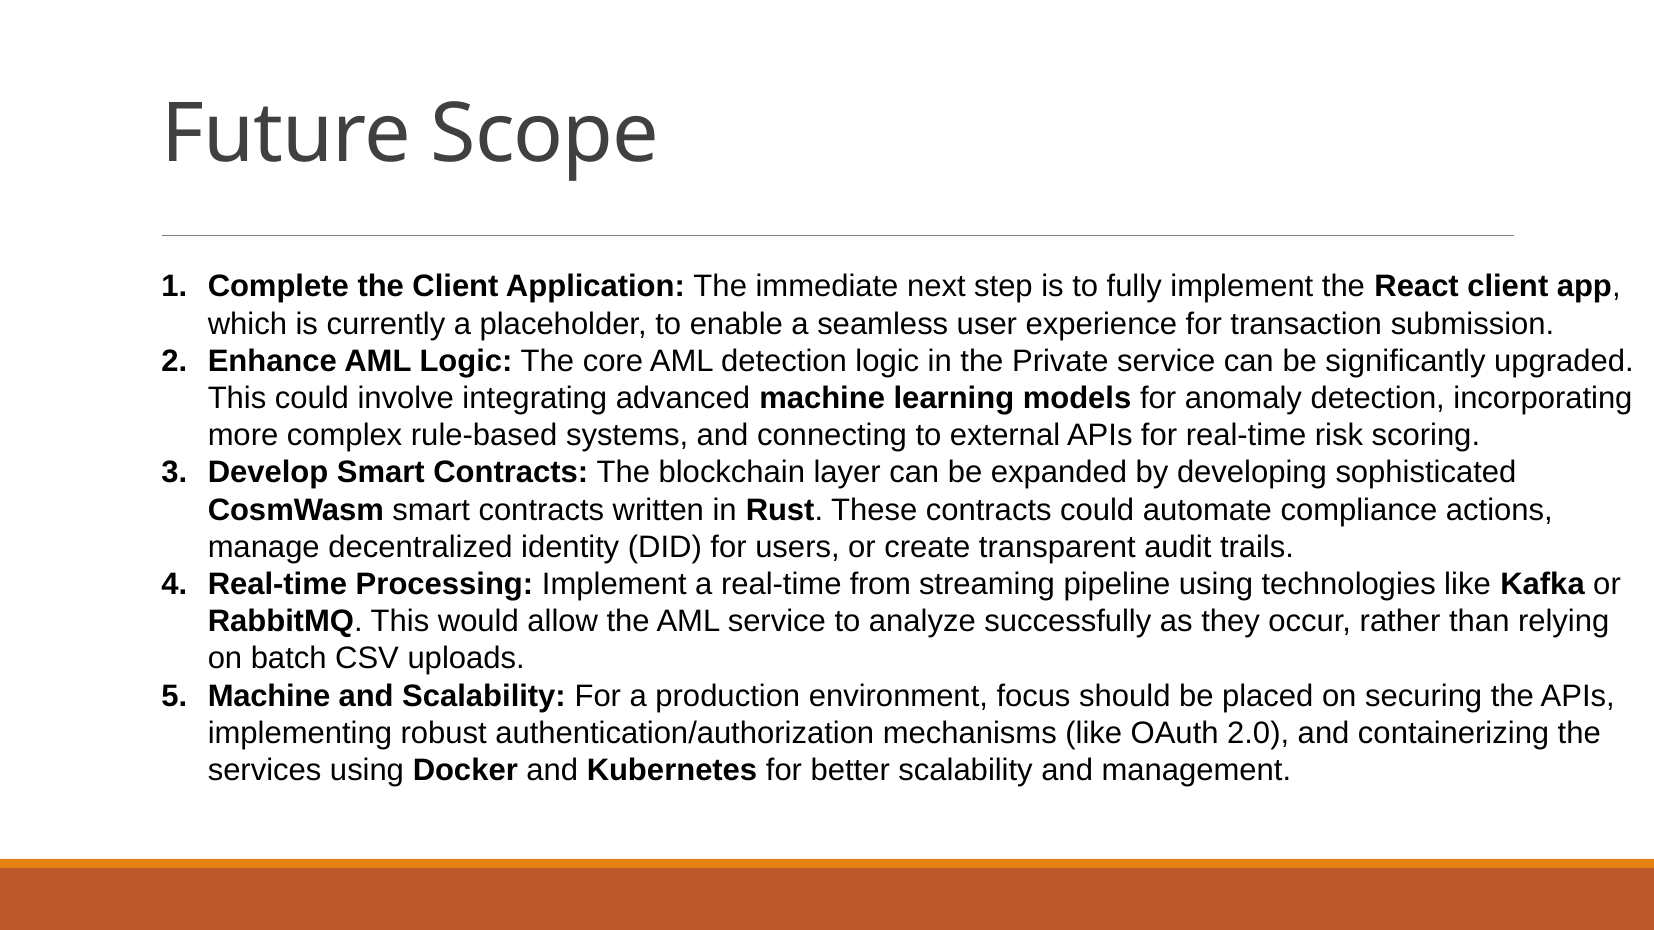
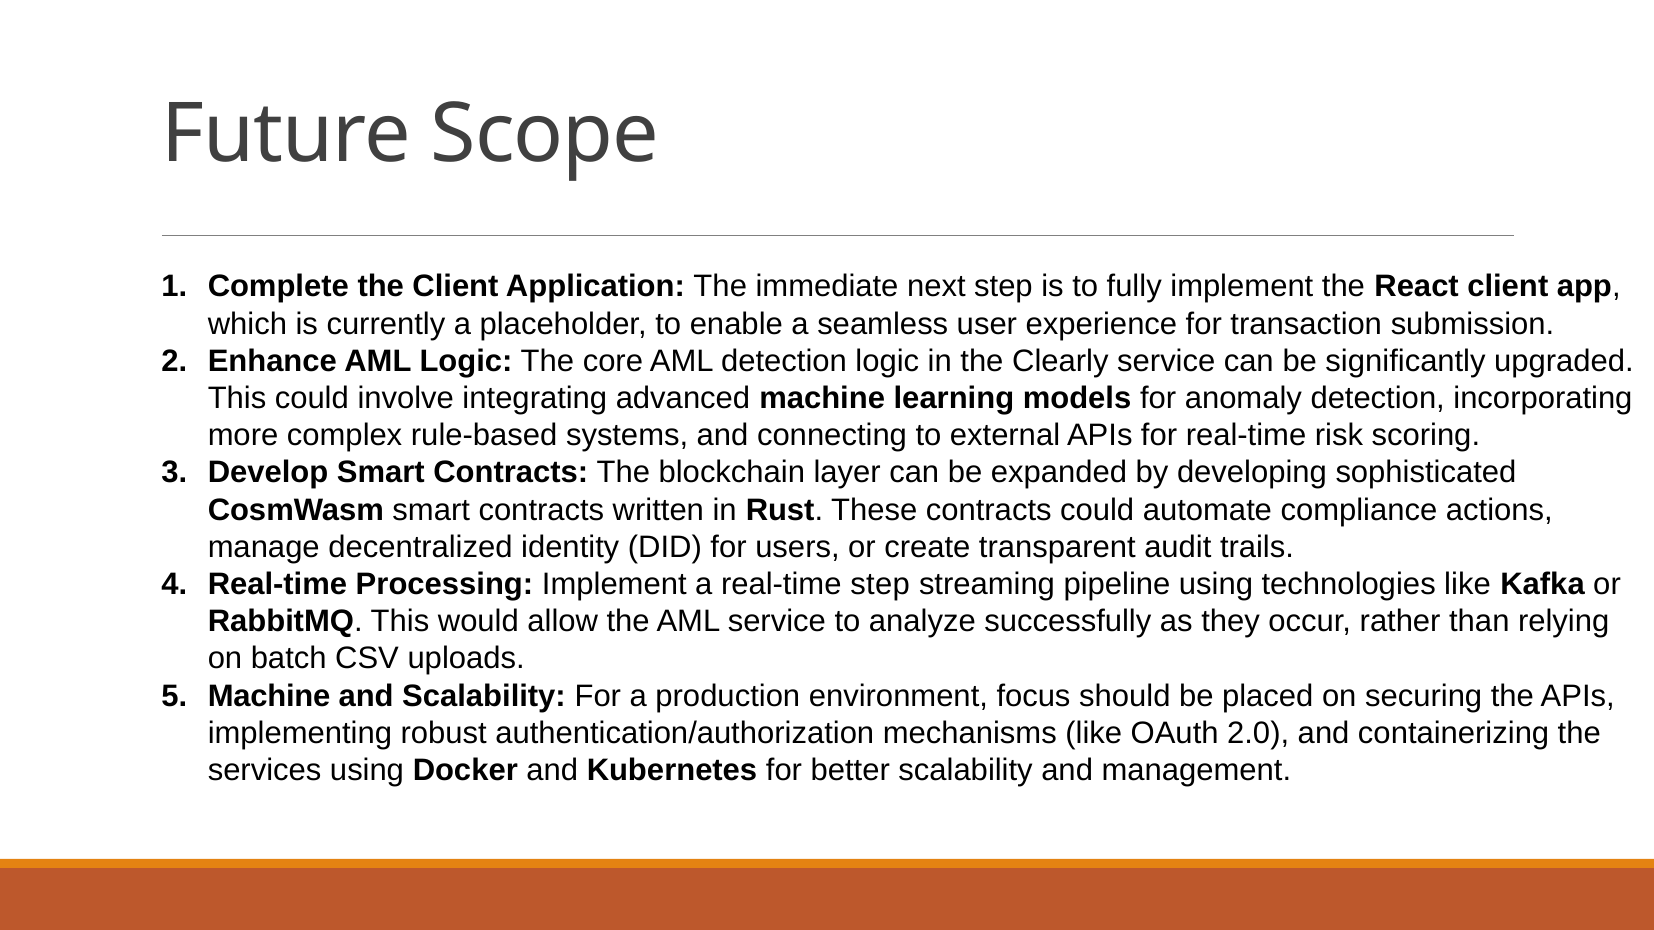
Private: Private -> Clearly (1060, 361)
real-time from: from -> step (880, 585)
